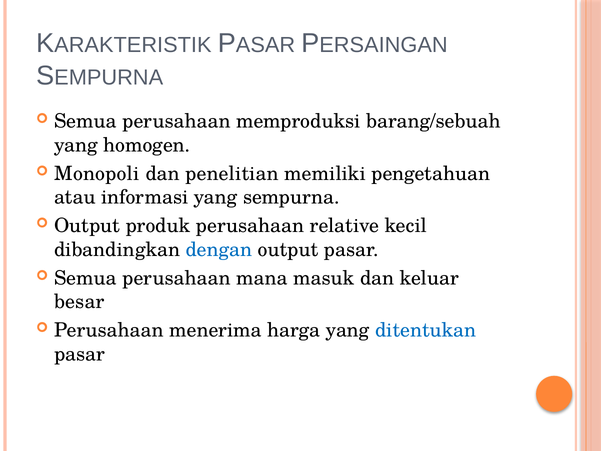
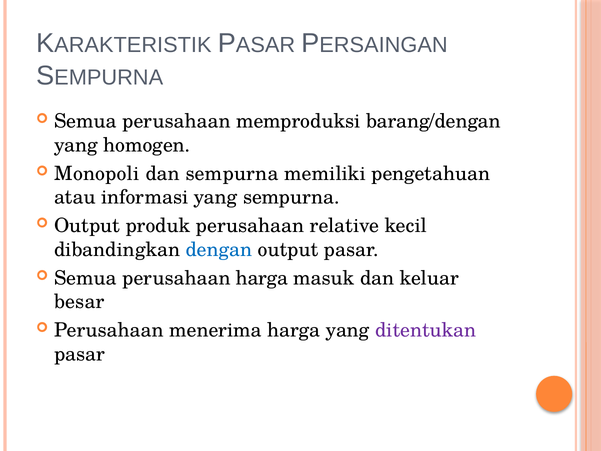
barang/sebuah: barang/sebuah -> barang/dengan (433, 121)
dan penelitian: penelitian -> sempurna (232, 174)
perusahaan mana: mana -> harga (262, 278)
ditentukan colour: blue -> purple (426, 330)
